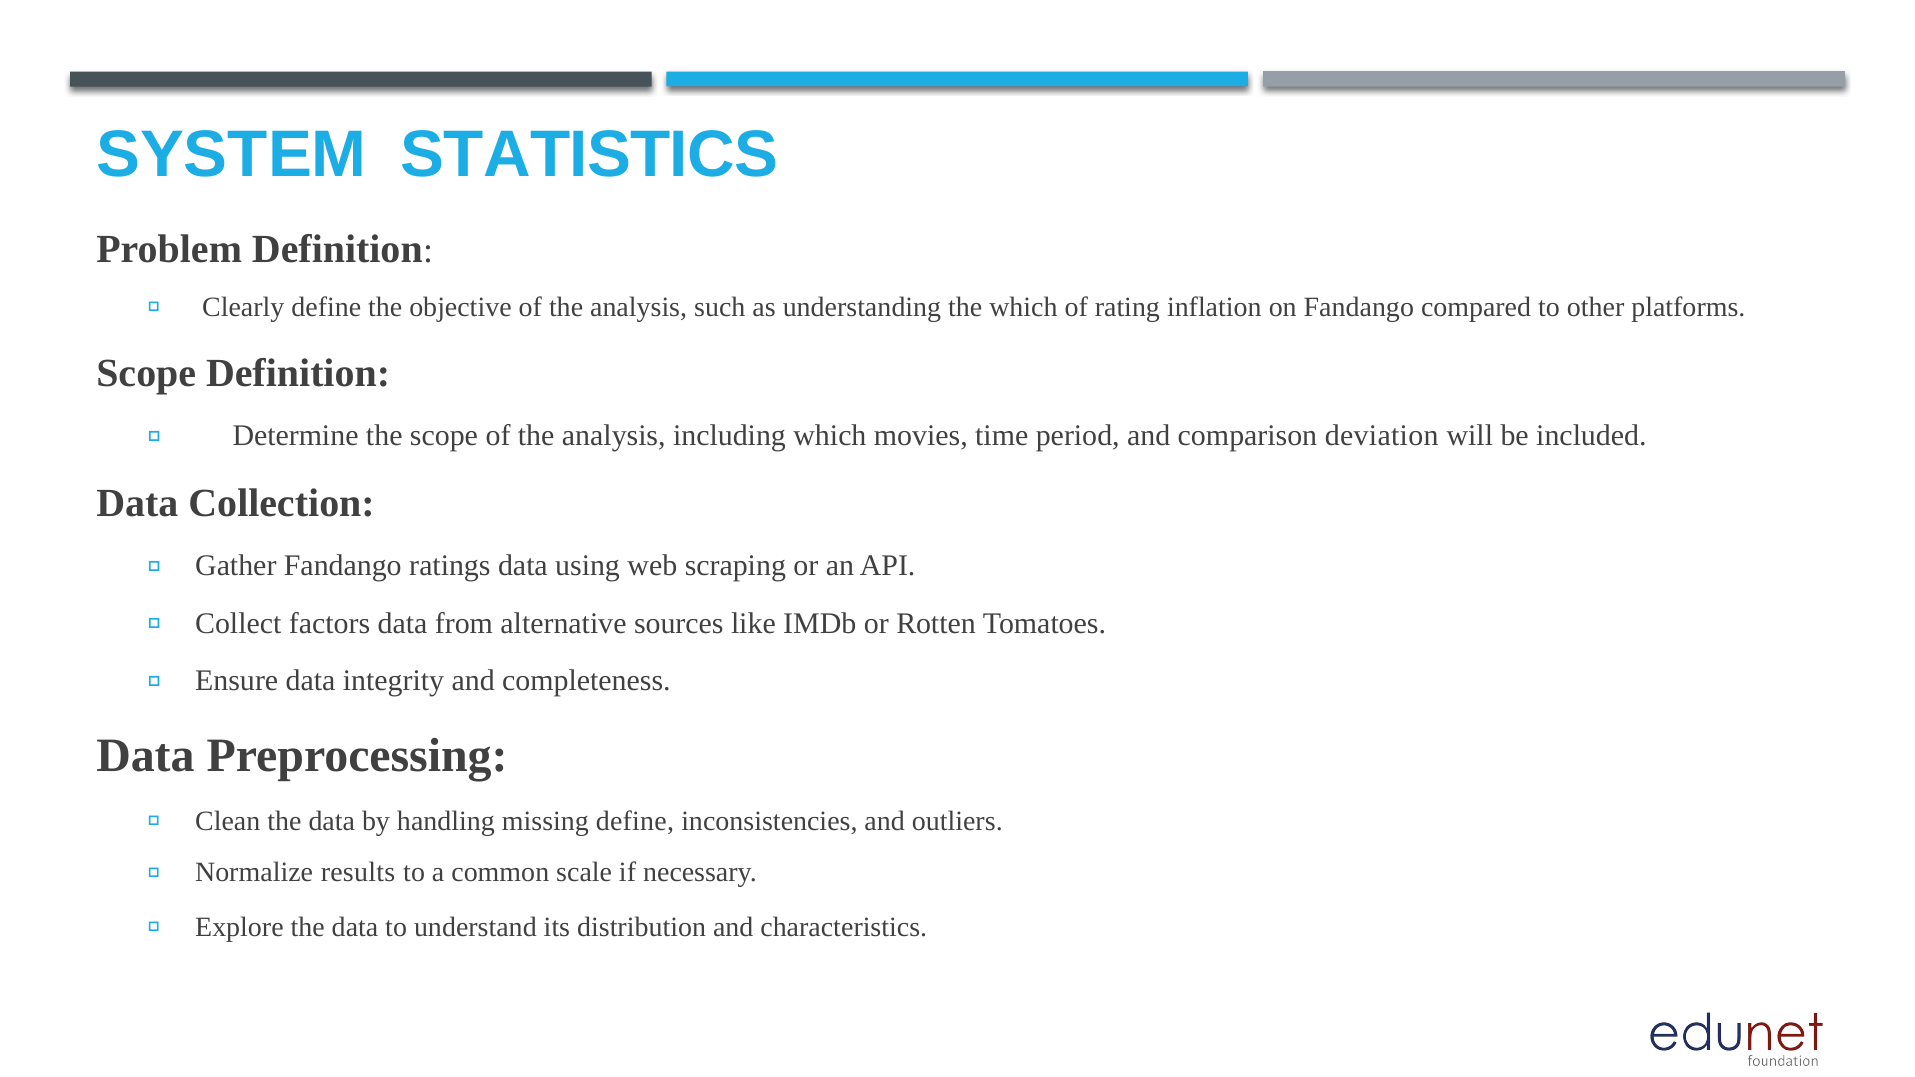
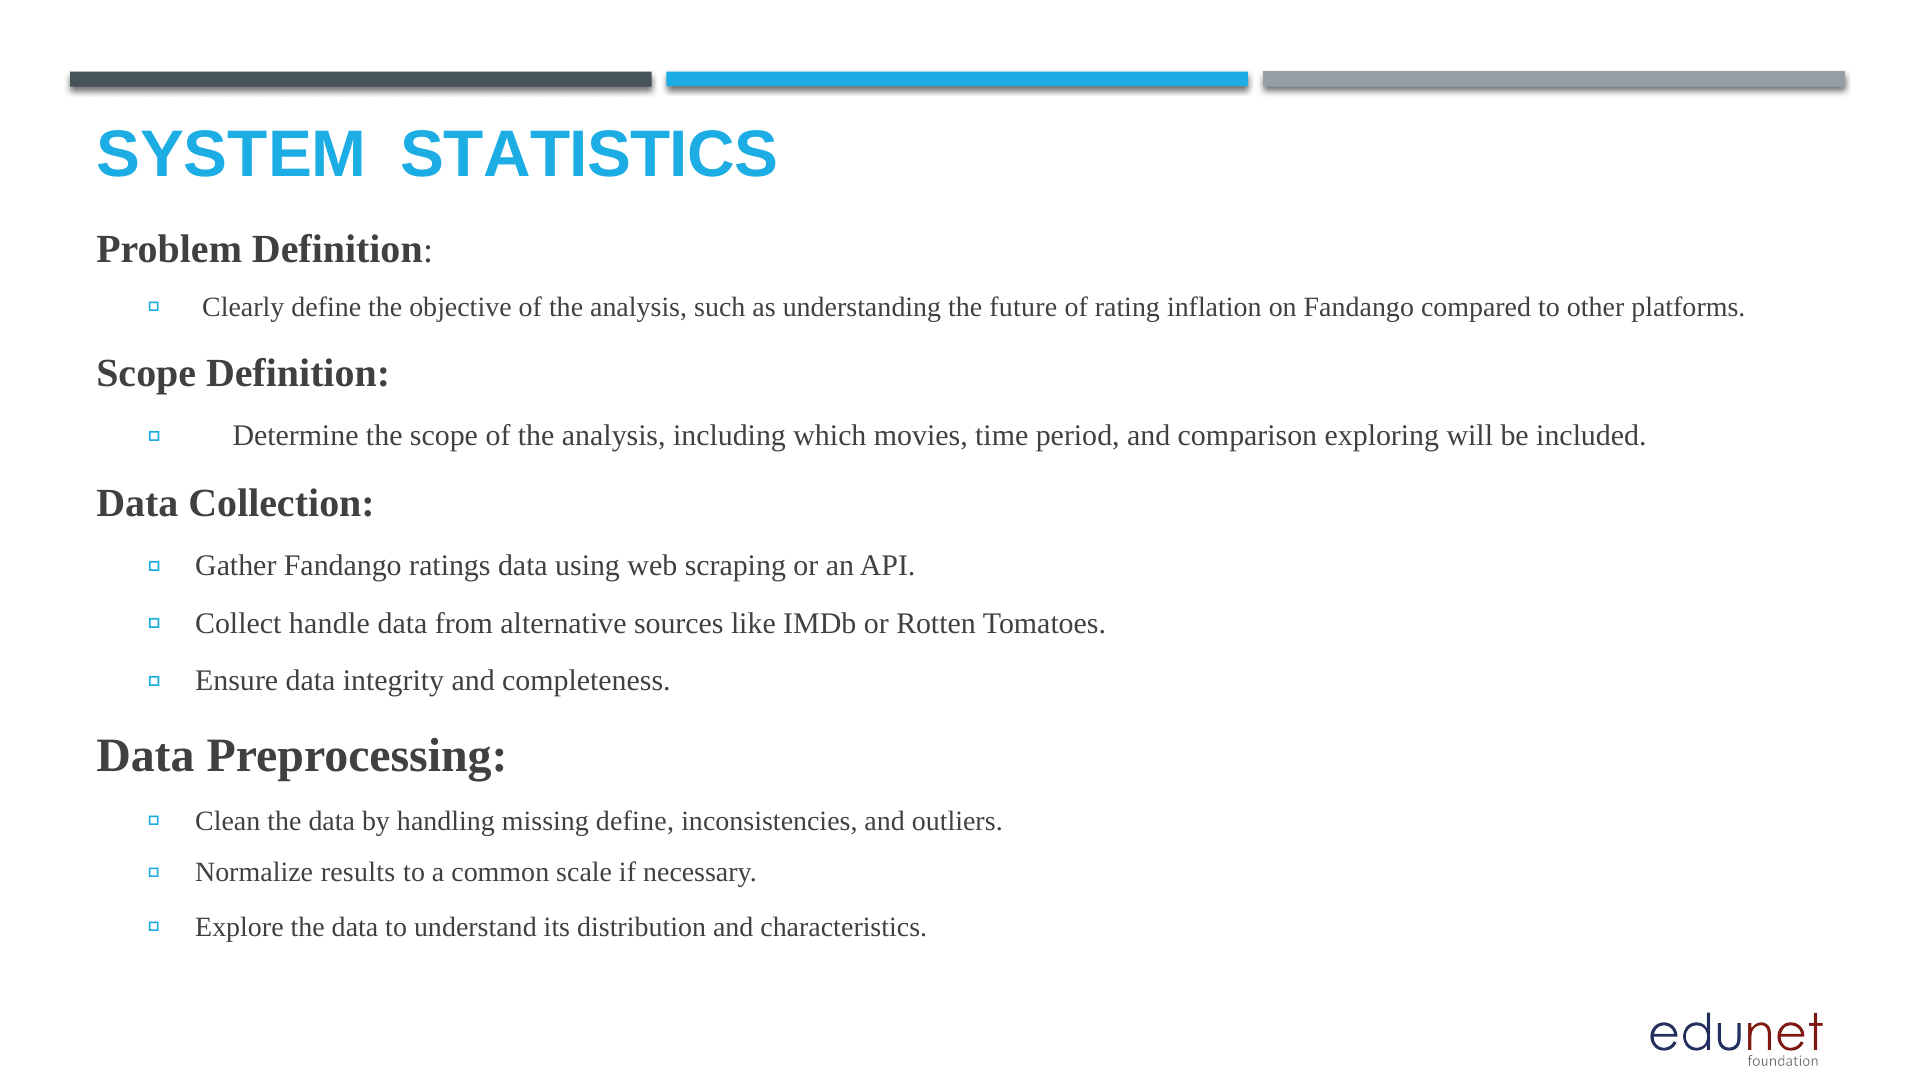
the which: which -> future (1023, 307)
deviation: deviation -> exploring (1382, 436)
factors: factors -> handle (329, 624)
